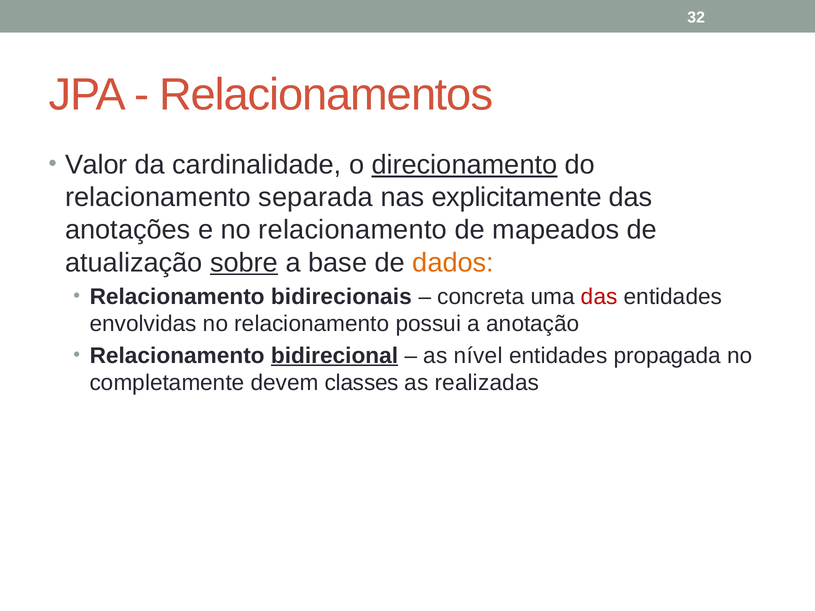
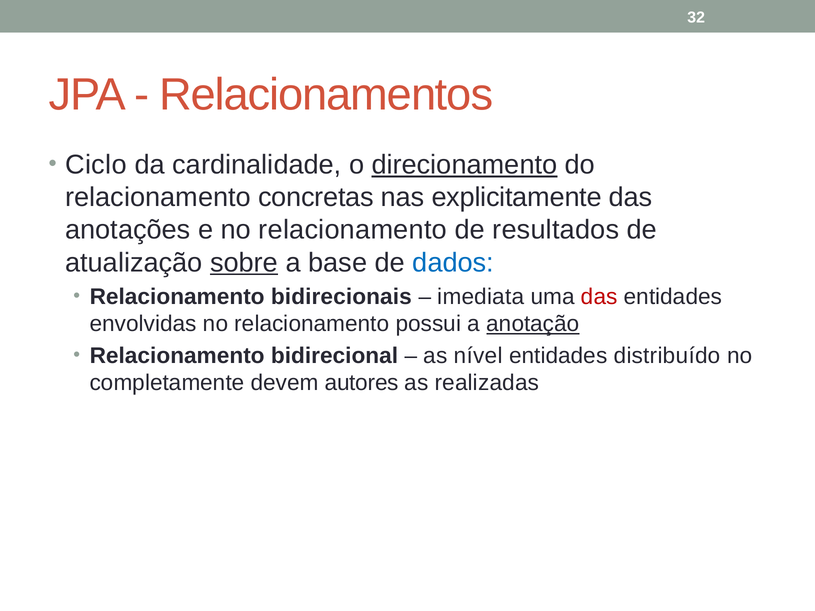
Valor: Valor -> Ciclo (96, 165)
separada: separada -> concretas (316, 198)
mapeados: mapeados -> resultados (556, 230)
dados colour: orange -> blue (453, 263)
concreta: concreta -> imediata (481, 297)
anotação underline: none -> present (533, 324)
bidirecional underline: present -> none (335, 356)
propagada: propagada -> distribuído (667, 356)
classes: classes -> autores (362, 383)
